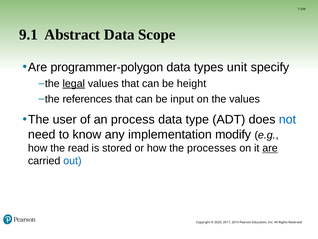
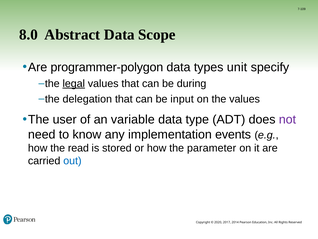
9.1: 9.1 -> 8.0 (28, 34)
height: height -> during (192, 83)
references: references -> delegation (87, 99)
process: process -> variable (133, 119)
not colour: blue -> purple (287, 119)
modify: modify -> events (233, 134)
processes: processes -> parameter (212, 148)
are underline: present -> none (270, 148)
